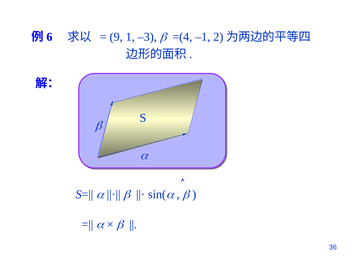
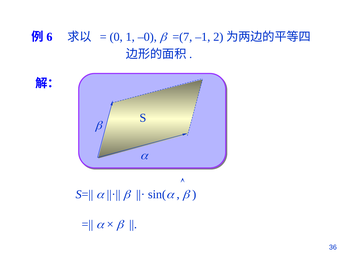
9: 9 -> 0 (116, 37)
–3: –3 -> –0 (147, 37)
=(4: =(4 -> =(7 (182, 37)
